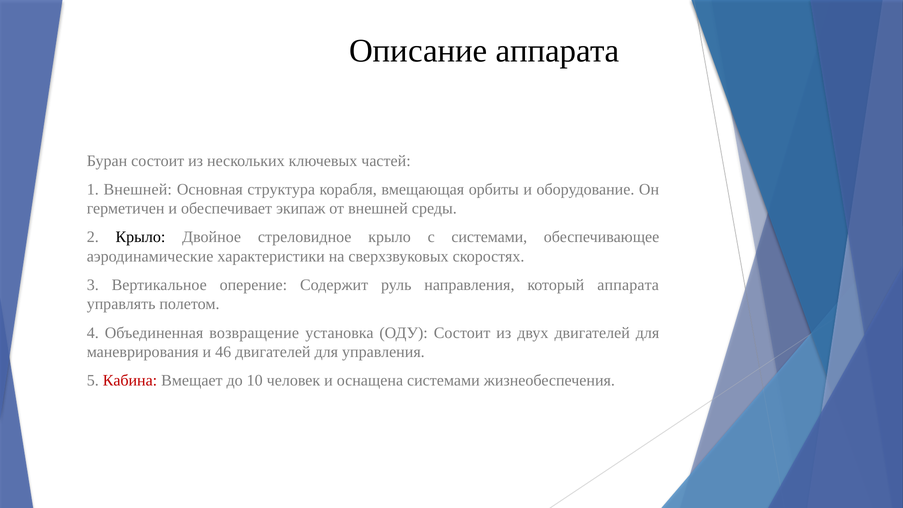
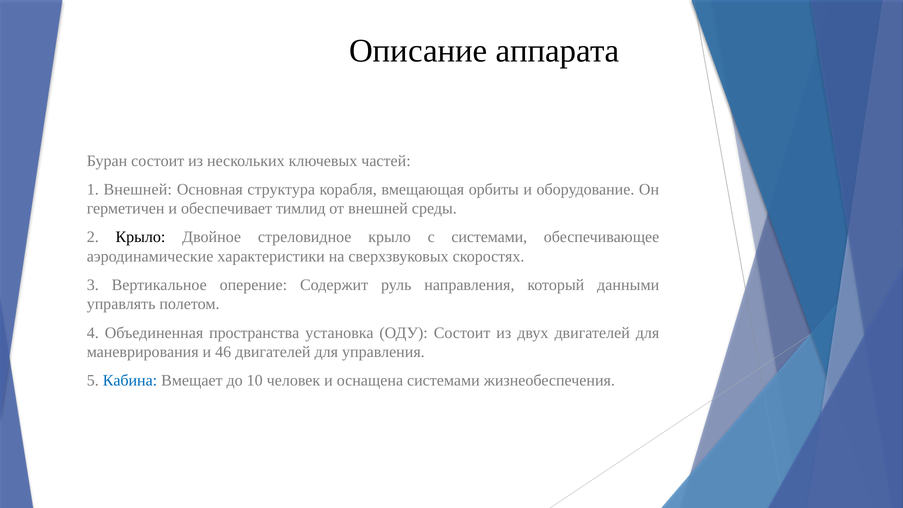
экипаж: экипаж -> тимлид (301, 209)
который аппарата: аппарата -> данными (628, 285)
возвращение: возвращение -> пространства (254, 333)
Кабина colour: red -> blue (130, 381)
